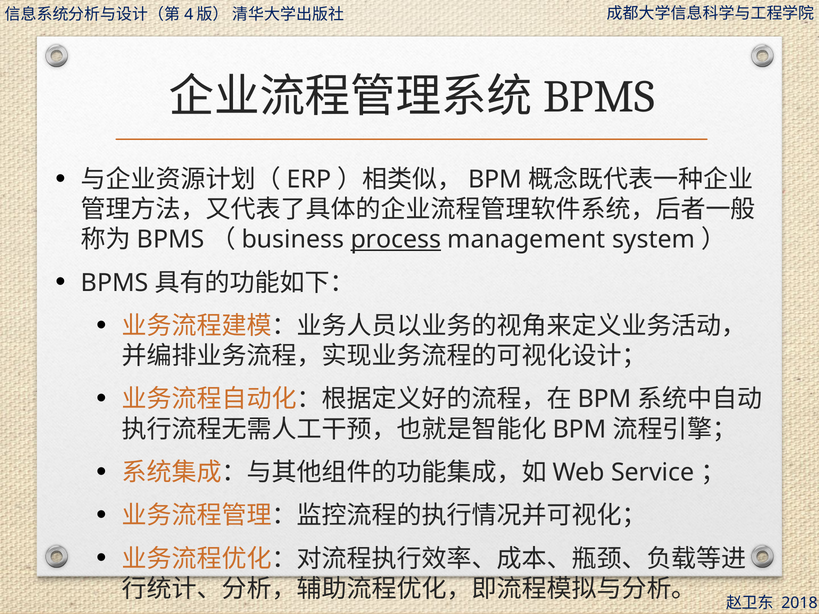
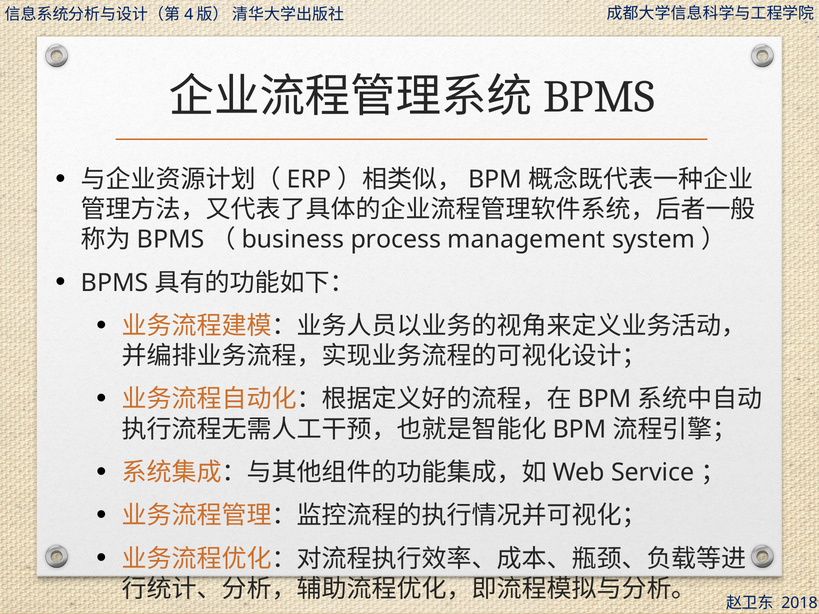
process underline: present -> none (396, 240)
